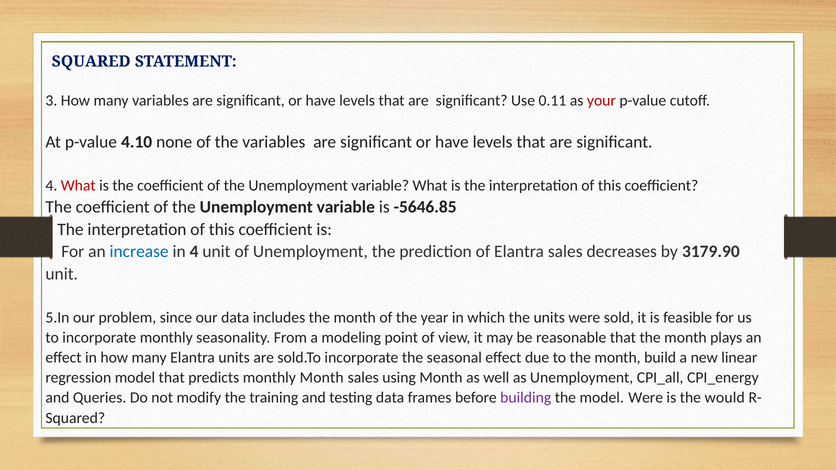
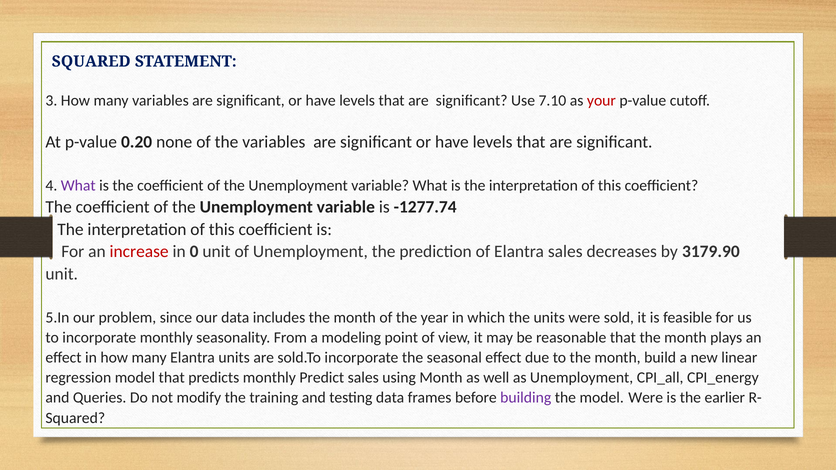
0.11: 0.11 -> 7.10 (552, 101)
4.10: 4.10 -> 0.20 (137, 142)
What colour: red -> purple (78, 186)
-5646.85: -5646.85 -> -1277.74 (425, 207)
increase colour: blue -> red (139, 252)
in 4: 4 -> 0 (194, 252)
monthly Month: Month -> Predict (322, 378)
would: would -> earlier (725, 398)
